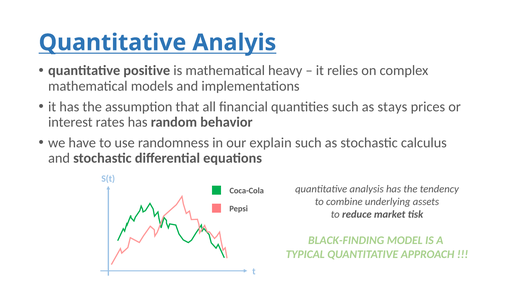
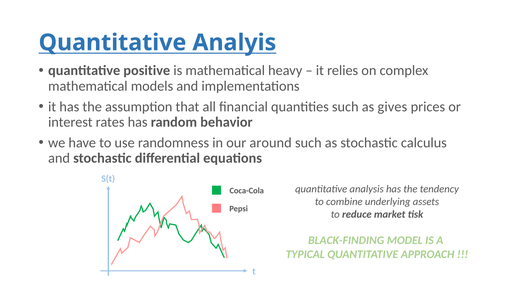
stays: stays -> gives (392, 107)
explain: explain -> around (271, 143)
